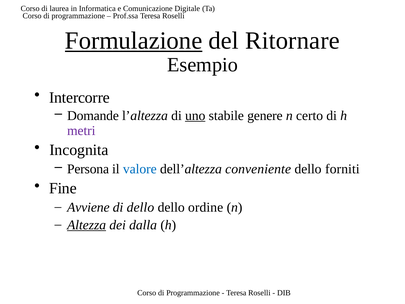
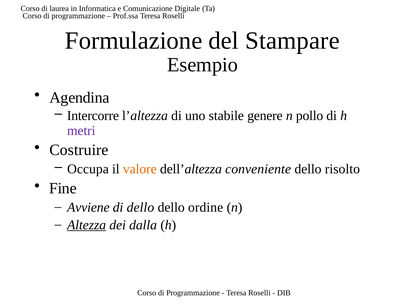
Formulazione underline: present -> none (134, 41)
Ritornare: Ritornare -> Stampare (292, 41)
Intercorre: Intercorre -> Agendina (79, 98)
Domande: Domande -> Intercorre (93, 115)
uno underline: present -> none (195, 115)
certo: certo -> pollo (310, 115)
Incognita: Incognita -> Costruire (79, 150)
Persona: Persona -> Occupa (88, 169)
valore colour: blue -> orange (140, 169)
forniti: forniti -> risolto (342, 169)
